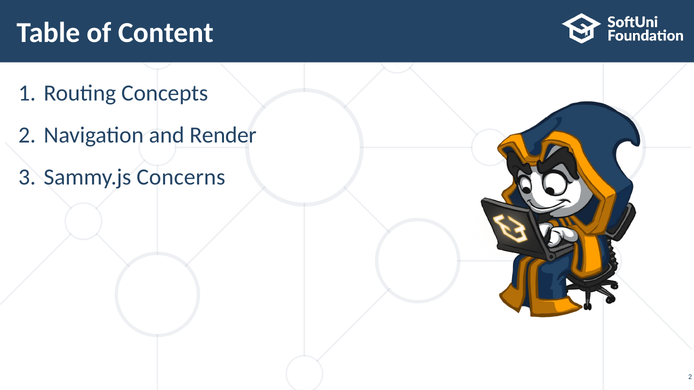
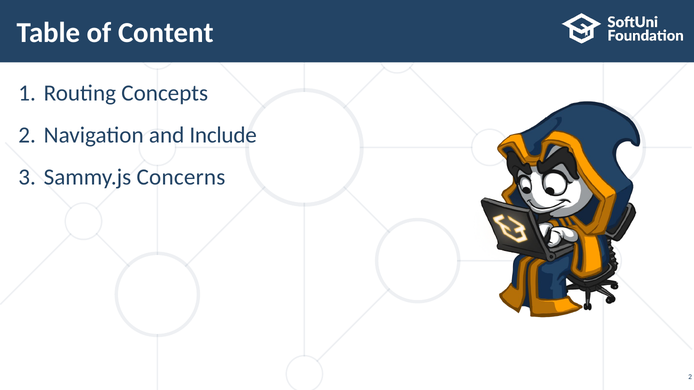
Render: Render -> Include (223, 135)
